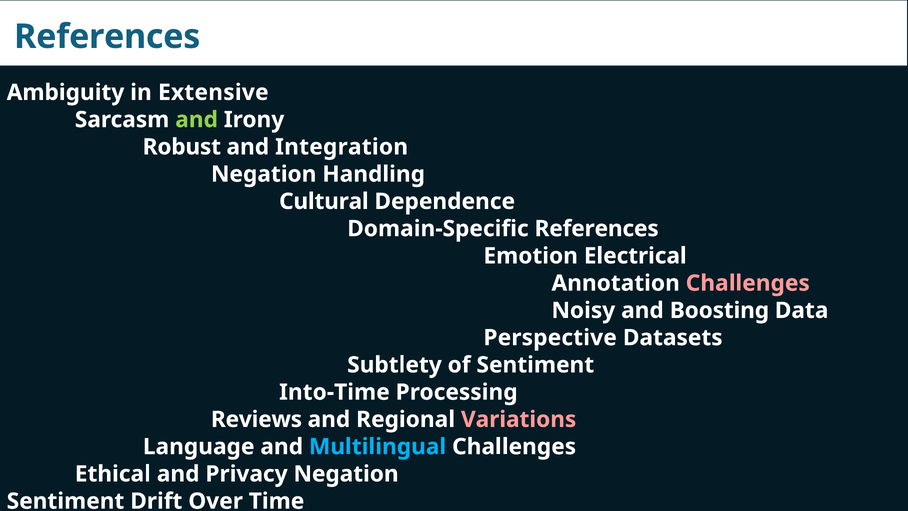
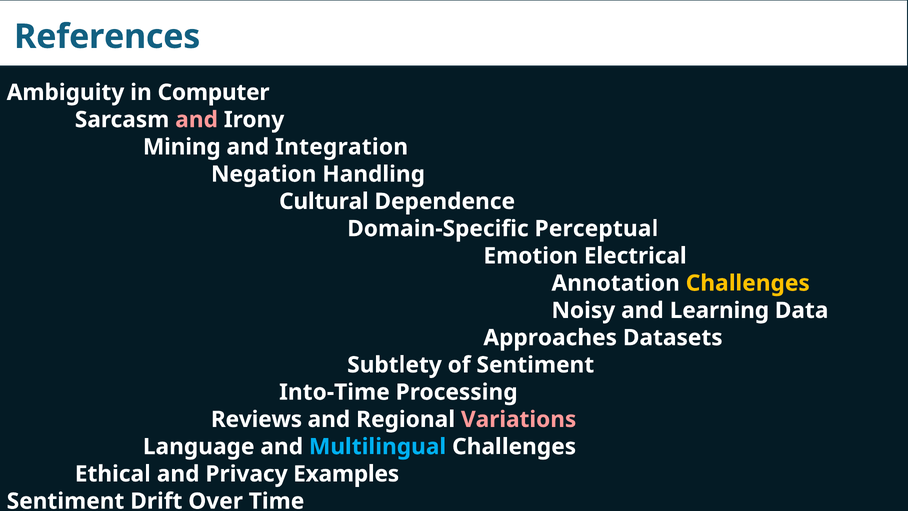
Extensive: Extensive -> Computer (214, 92)
and colour: light green -> pink (197, 120)
Robust: Robust -> Mining (182, 147)
Domain-Specific References: References -> Perceptual (596, 229)
Challenges colour: pink -> yellow (748, 283)
Boosting: Boosting -> Learning (719, 310)
Perspective: Perspective -> Approaches (550, 338)
Privacy Negation: Negation -> Examples (346, 474)
